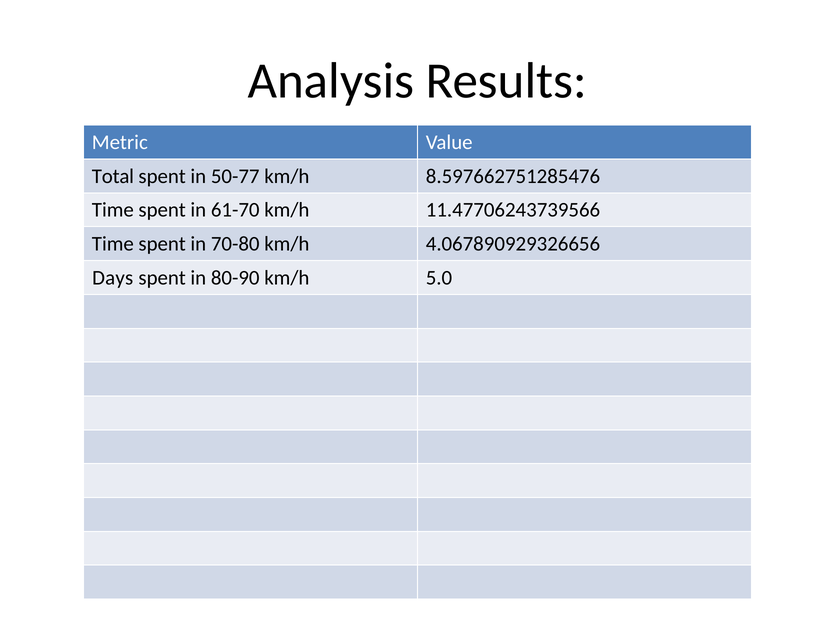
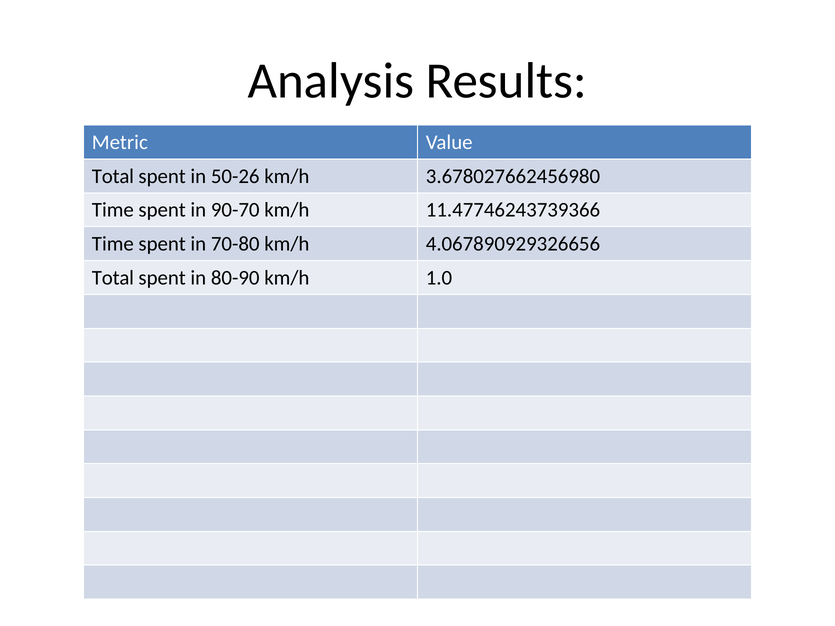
50-77: 50-77 -> 50-26 (235, 176)
8.597662751285476: 8.597662751285476 -> 3.678027662456980 (513, 176)
61-70: 61-70 -> 90-70 (235, 210)
11.47706243739566: 11.47706243739566 -> 11.47746243739366 (513, 210)
Days: Days -> Total (113, 278)
5.0: 5.0 -> 1.0 (439, 278)
